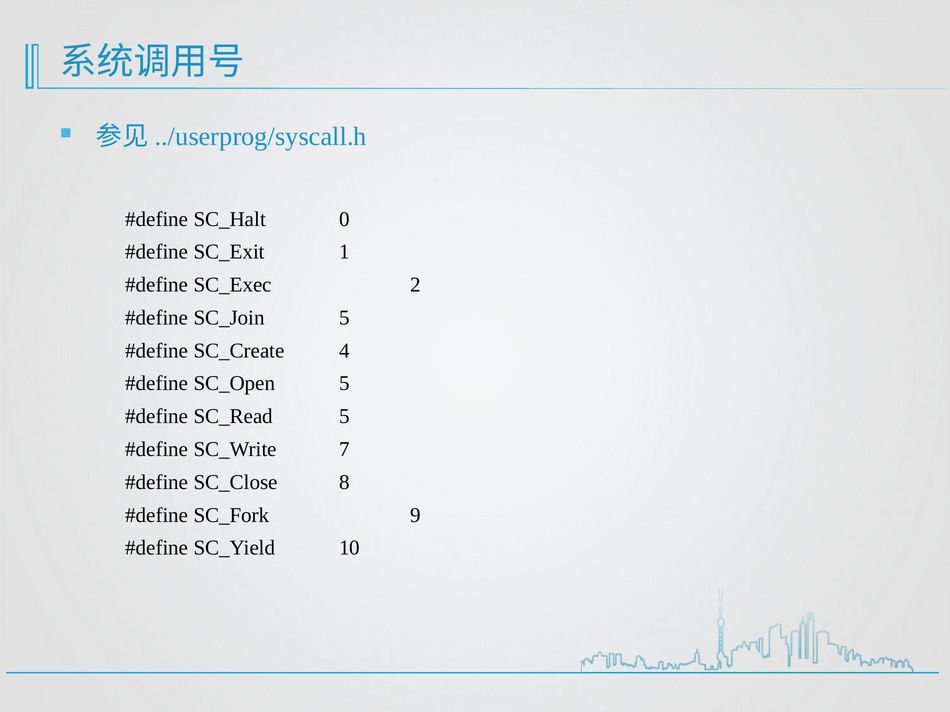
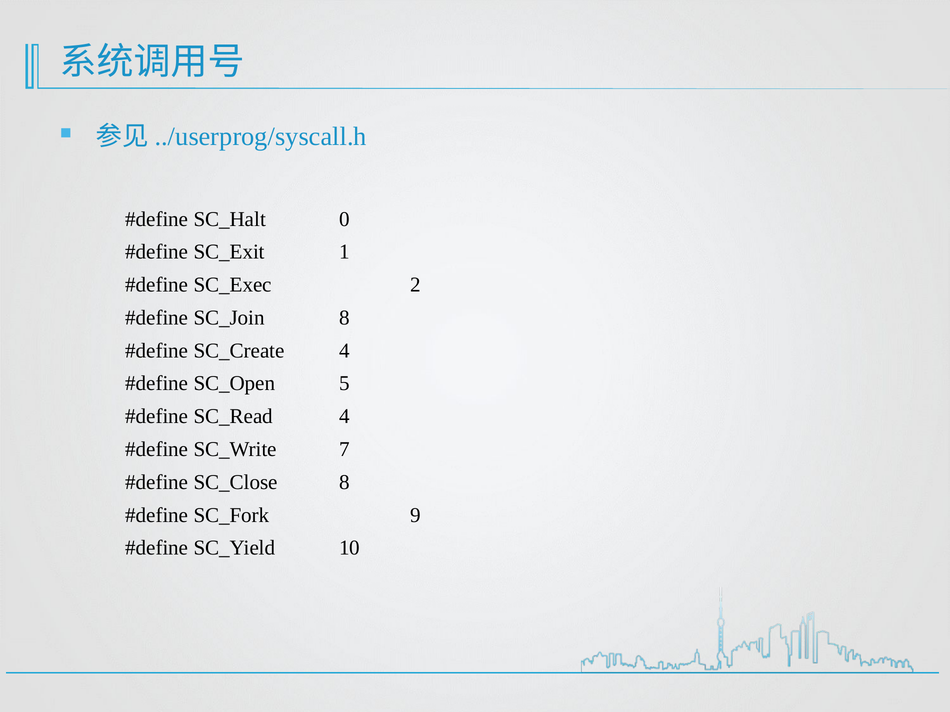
SC_Join 5: 5 -> 8 (344, 318)
SC_Read 5: 5 -> 4 (344, 417)
